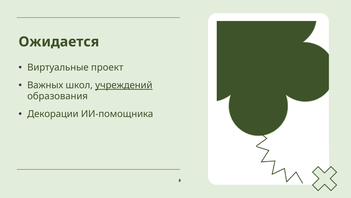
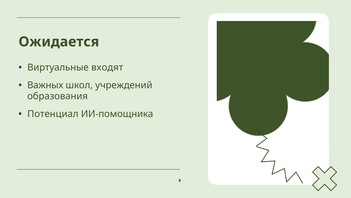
проект: проект -> входят (107, 67)
учреждений underline: present -> none (124, 85)
Декорации: Декорации -> Потенциал (53, 114)
